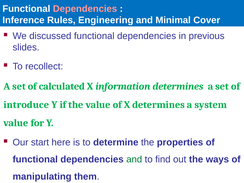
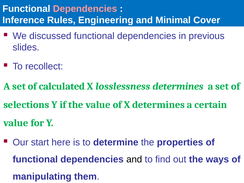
information: information -> losslessness (123, 86)
introduce: introduce -> selections (26, 105)
system: system -> certain (211, 105)
and colour: green -> black (134, 159)
